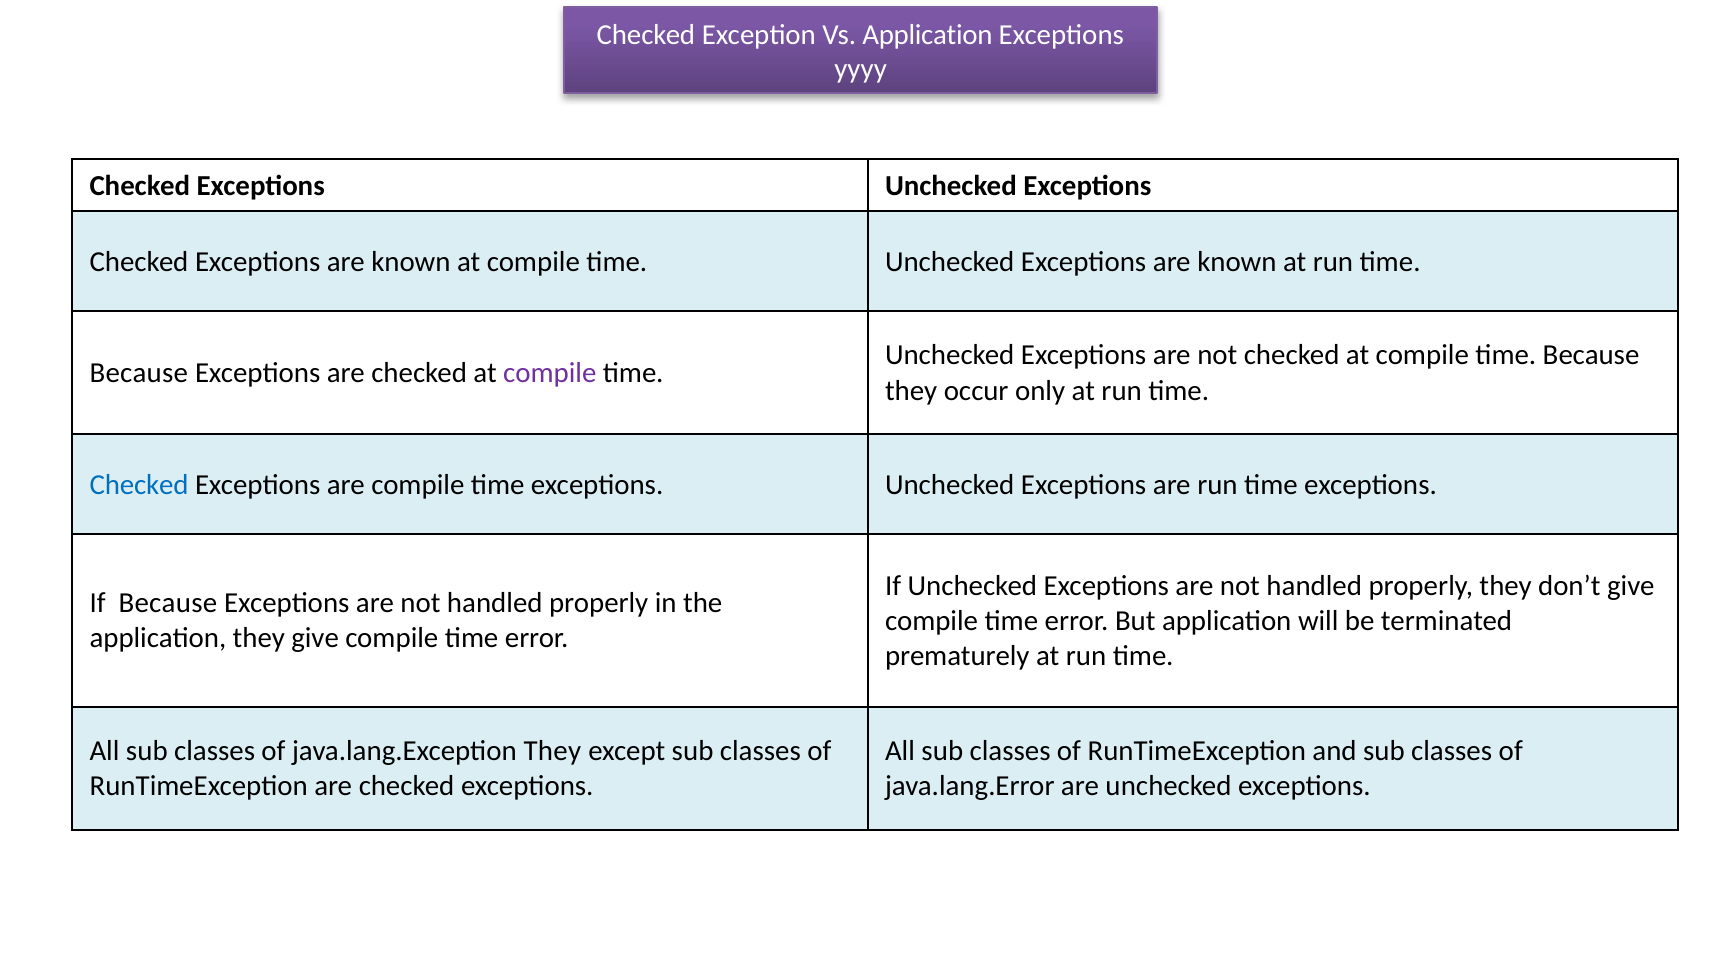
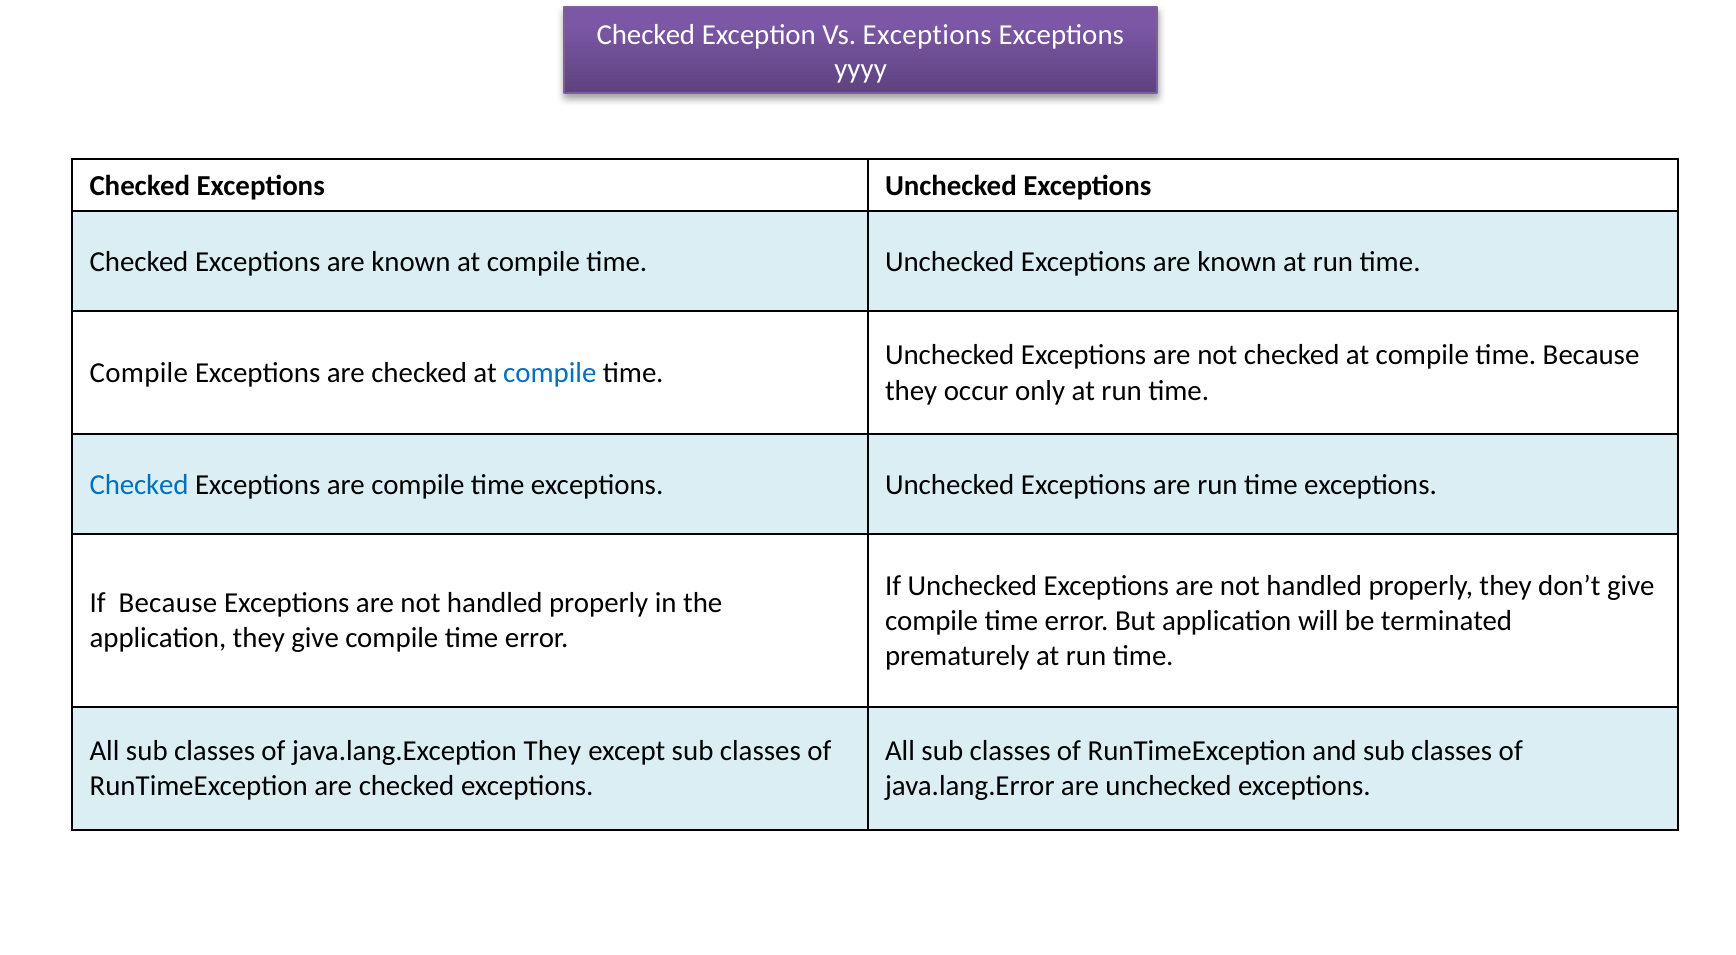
Vs Application: Application -> Exceptions (927, 35)
Because: Because -> Compile (139, 373)
compile colour: purple -> blue (550, 373)
